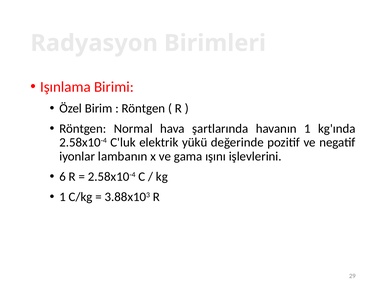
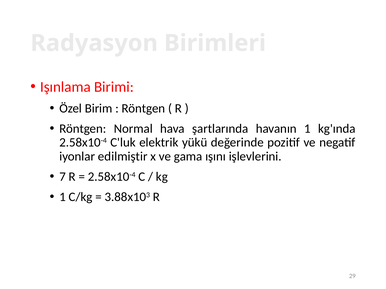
lambanın: lambanın -> edilmiştir (123, 157)
6: 6 -> 7 (63, 177)
